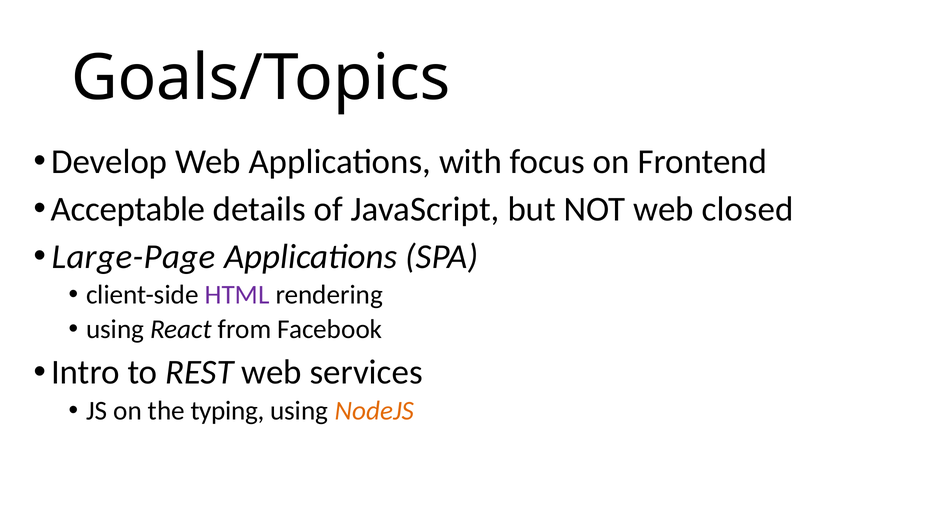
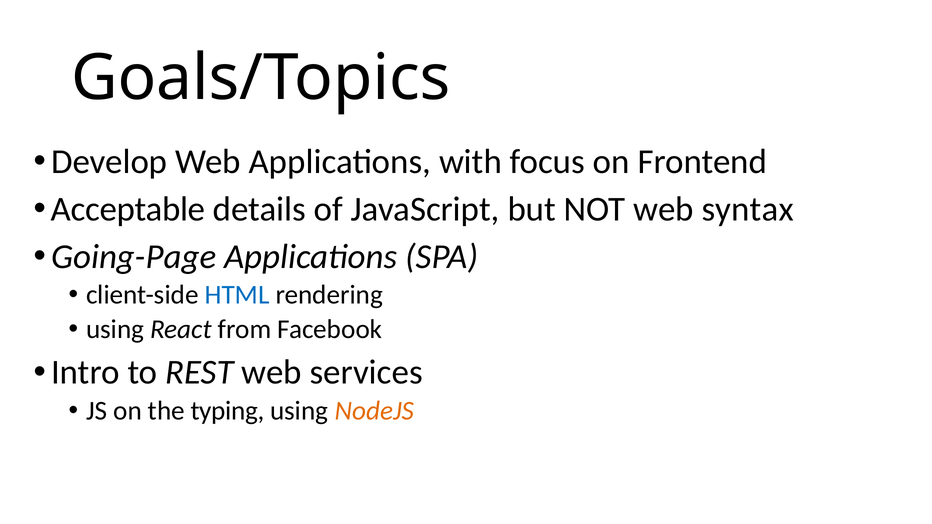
closed: closed -> syntax (748, 209)
Large-Page: Large-Page -> Going-Page (134, 257)
HTML colour: purple -> blue (237, 295)
